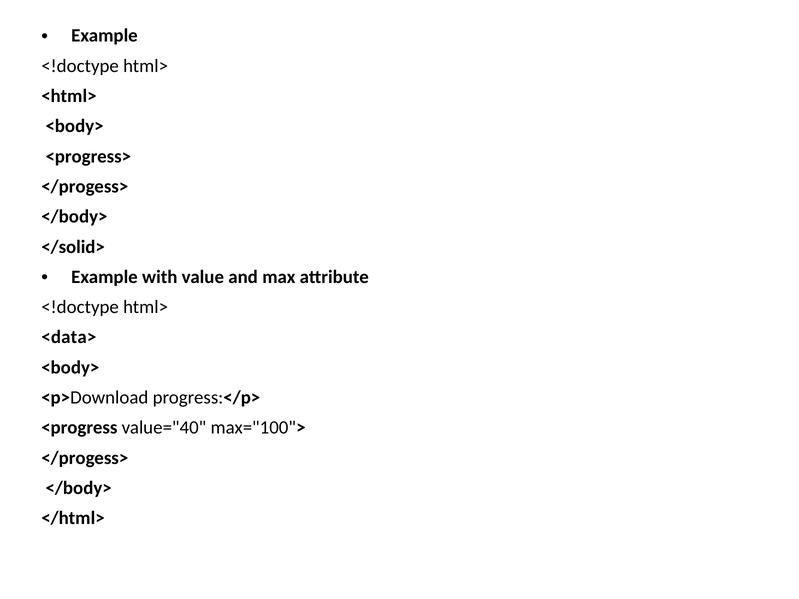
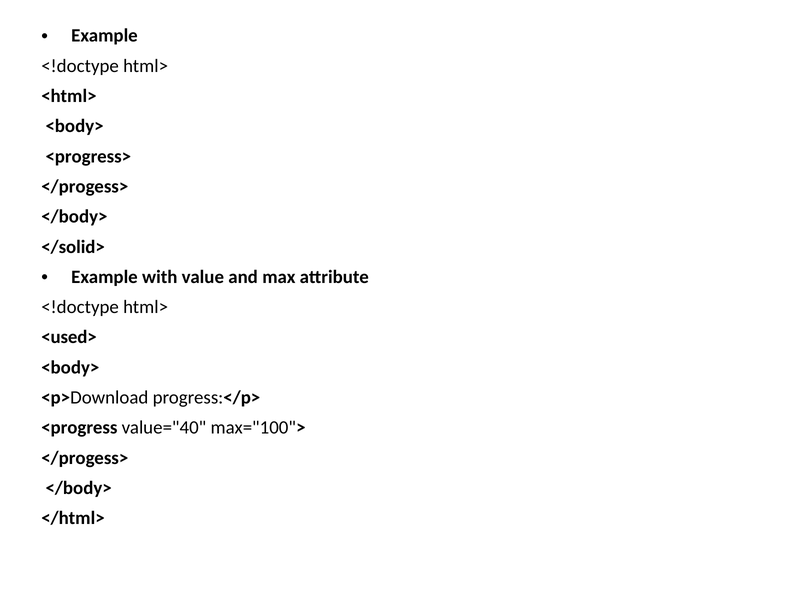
<data>: <data> -> <used> (69, 337)
